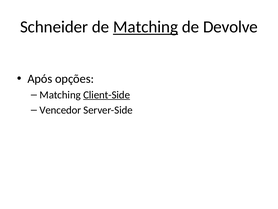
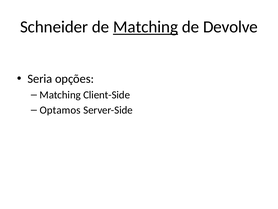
Após: Após -> Seria (40, 79)
Client-Side underline: present -> none (107, 95)
Vencedor: Vencedor -> Optamos (60, 110)
